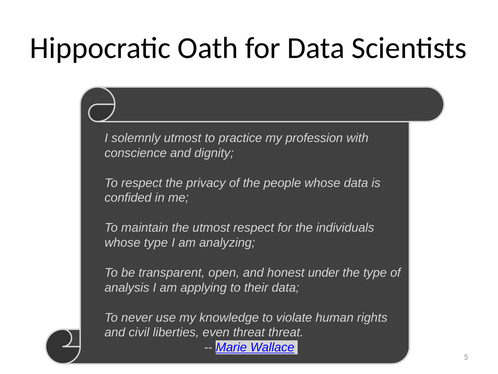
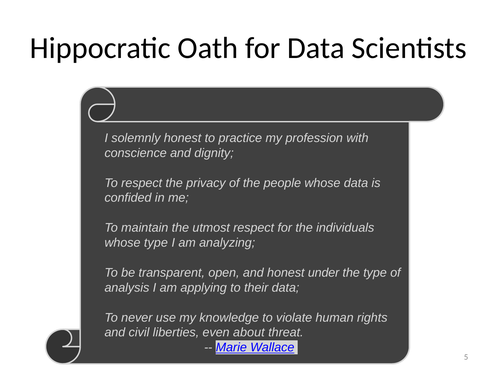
solemnly utmost: utmost -> honest (183, 138)
even threat: threat -> about (249, 332)
